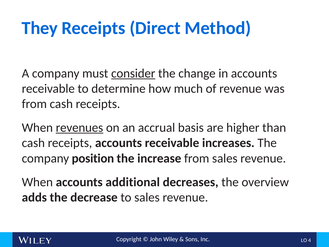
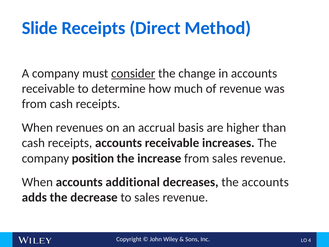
They: They -> Slide (40, 28)
revenues underline: present -> none (79, 128)
the overview: overview -> accounts (265, 182)
